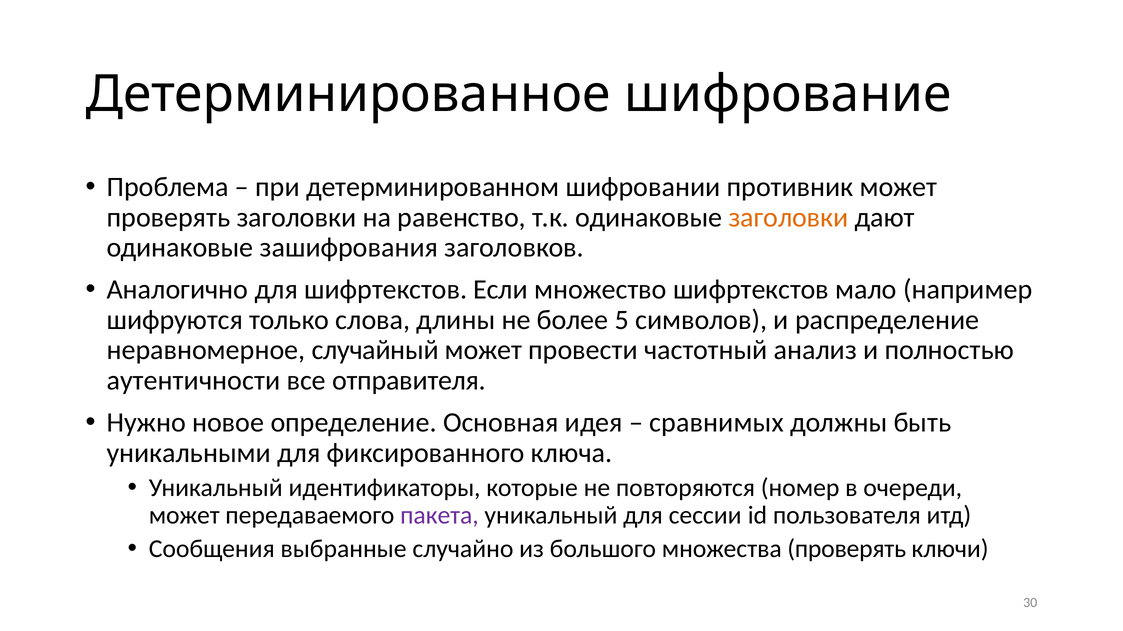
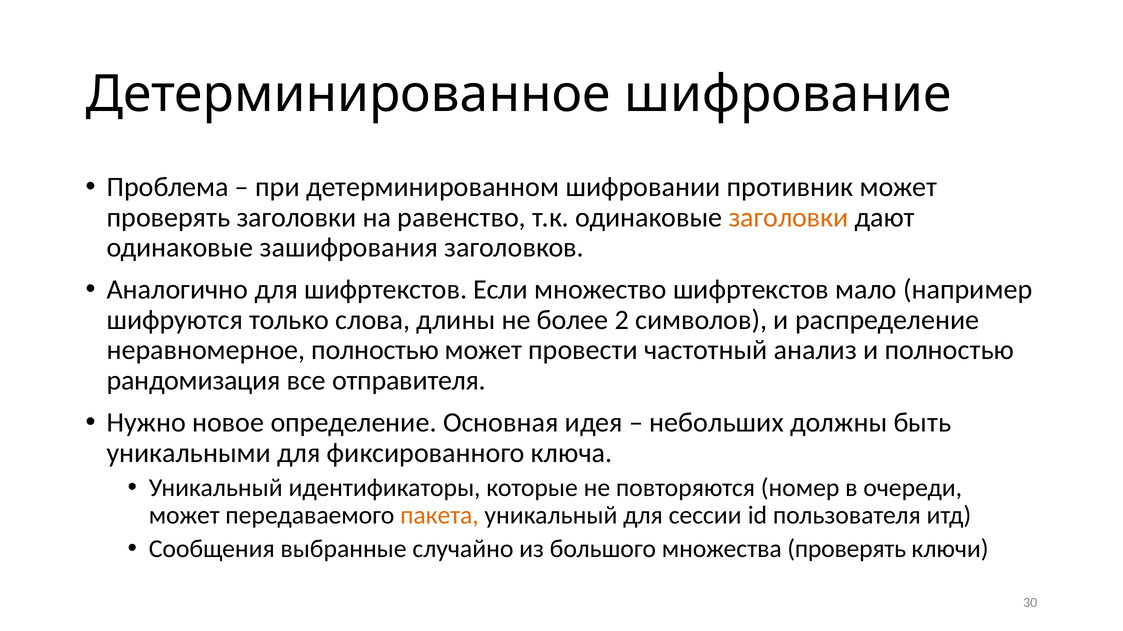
5: 5 -> 2 (622, 320)
неравномерное случайный: случайный -> полностью (375, 351)
аутентичности: аутентичности -> рандомизация (194, 381)
сравнимых: сравнимых -> небольших (717, 423)
пакета colour: purple -> orange (439, 516)
